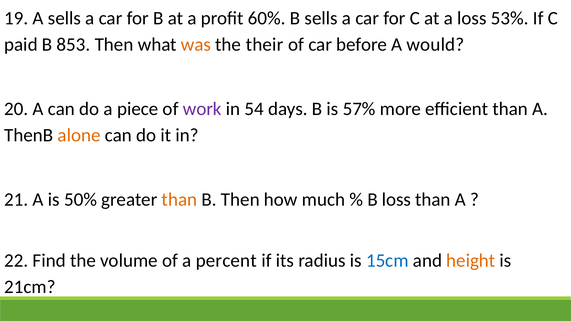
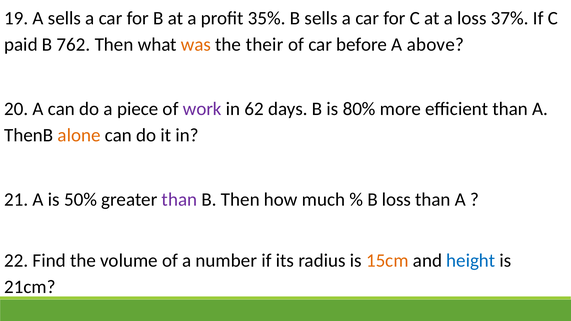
60%: 60% -> 35% (267, 18)
53%: 53% -> 37% (510, 18)
853: 853 -> 762 (73, 45)
would: would -> above (435, 45)
54: 54 -> 62 (254, 109)
57%: 57% -> 80% (359, 109)
than colour: orange -> purple (179, 200)
percent: percent -> number (226, 261)
15cm colour: blue -> orange (387, 261)
height colour: orange -> blue (471, 261)
